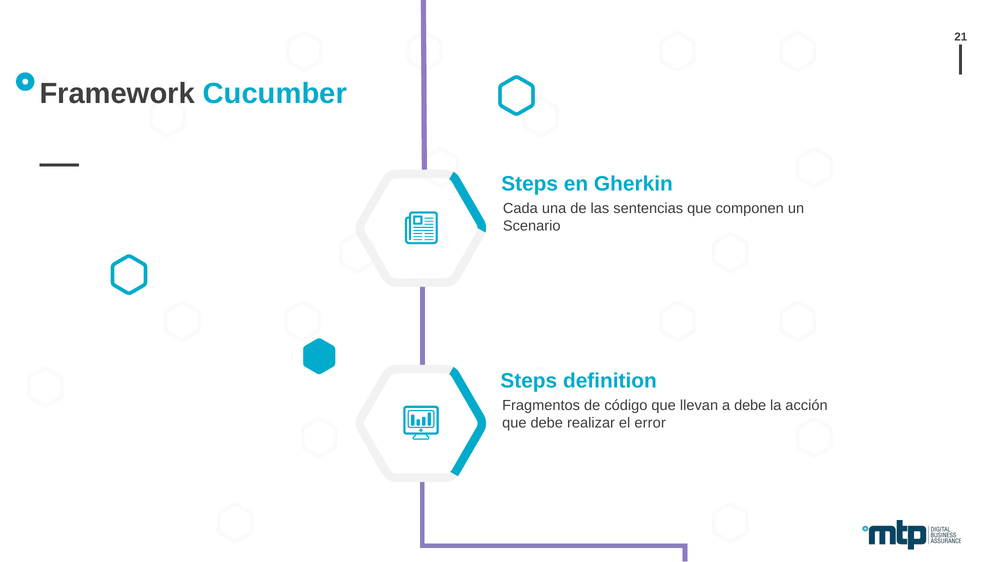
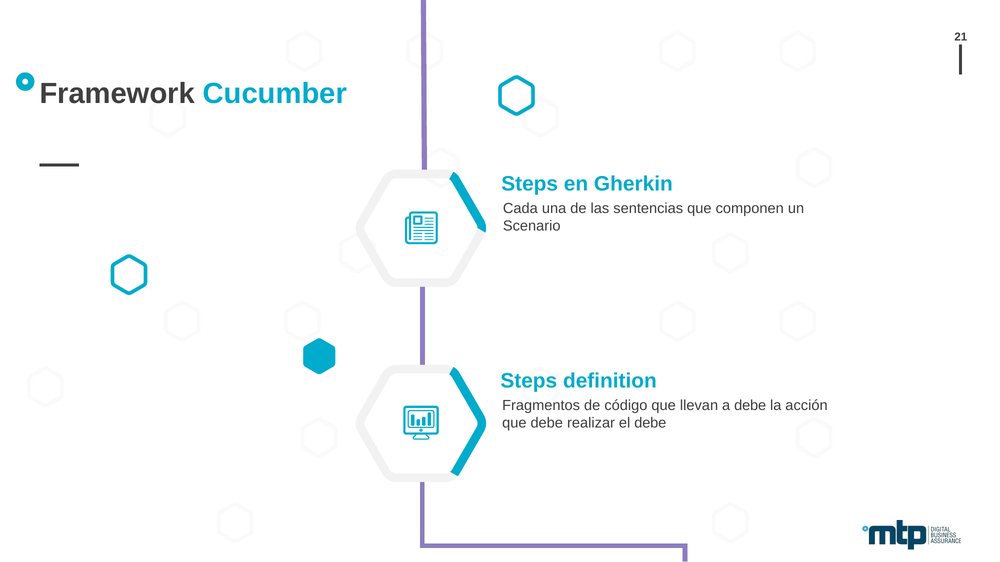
el error: error -> debe (650, 423)
